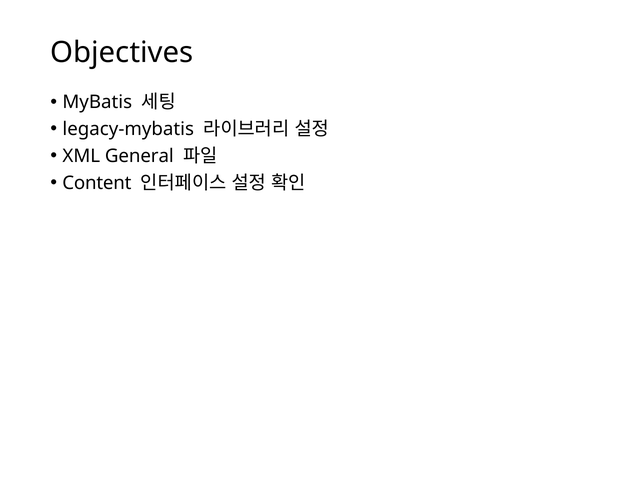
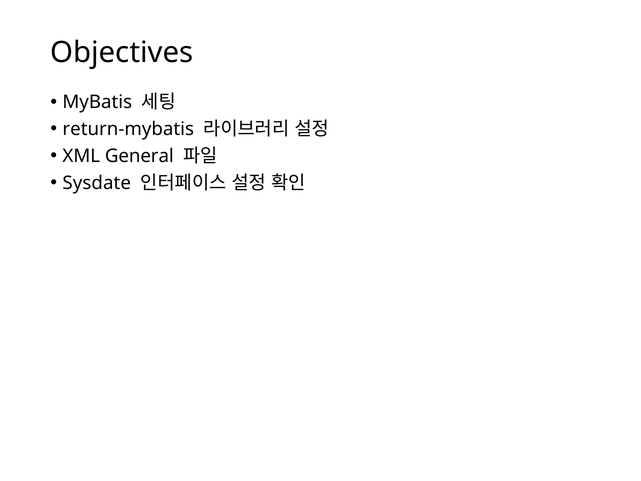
legacy-mybatis: legacy-mybatis -> return-mybatis (128, 129)
Content: Content -> Sysdate (97, 183)
